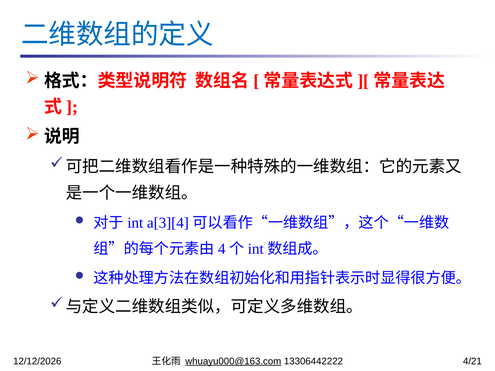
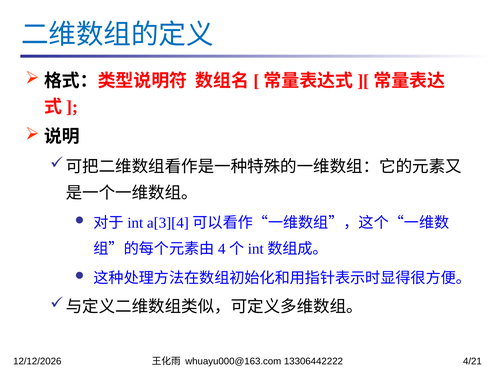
whuayu000@163.com underline: present -> none (233, 361)
